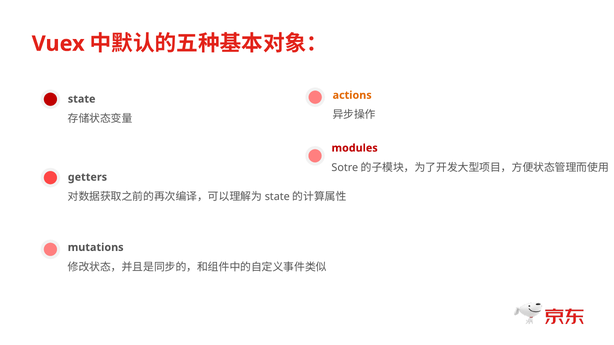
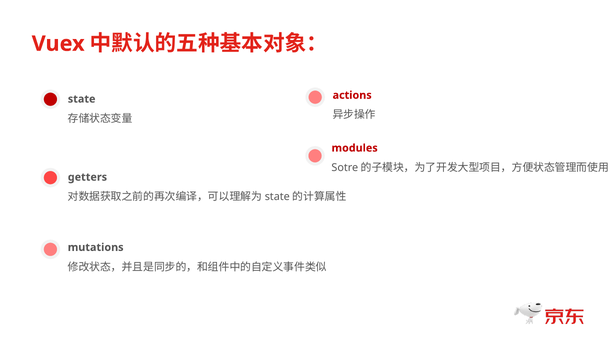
actions colour: orange -> red (352, 95)
